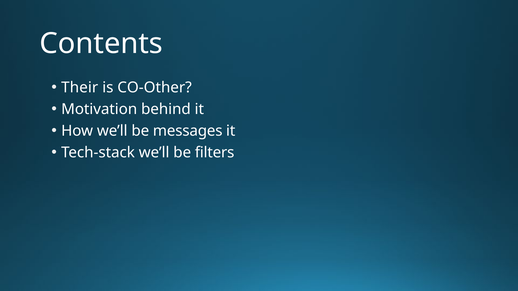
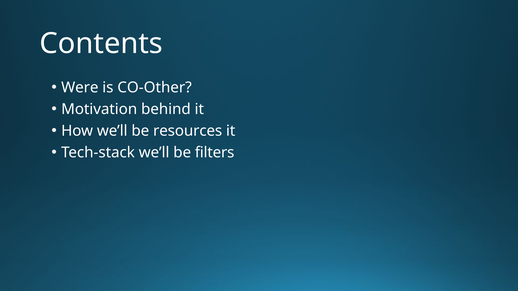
Their: Their -> Were (80, 88)
messages: messages -> resources (188, 131)
